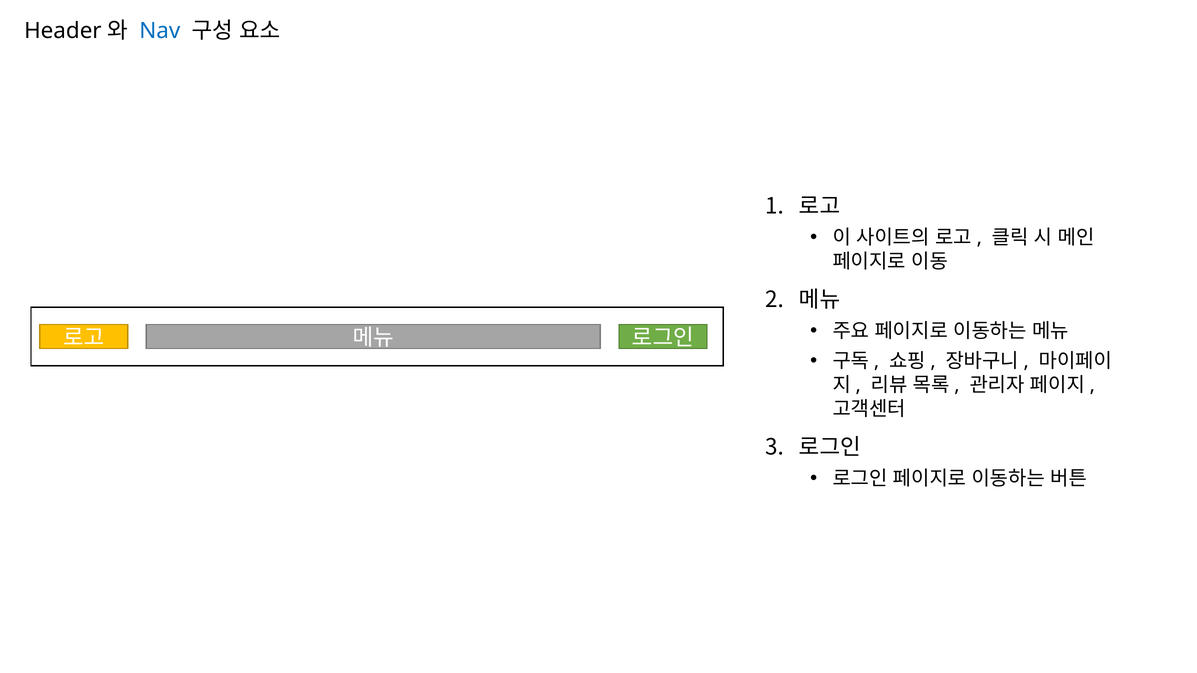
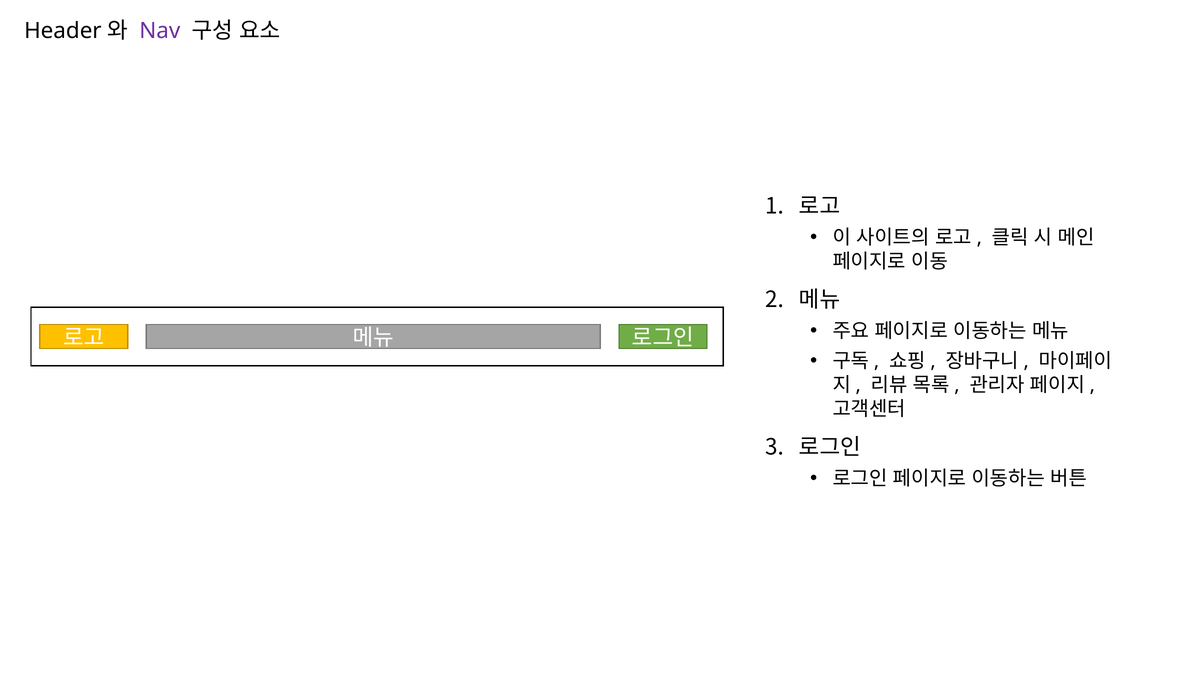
Nav colour: blue -> purple (160, 31)
